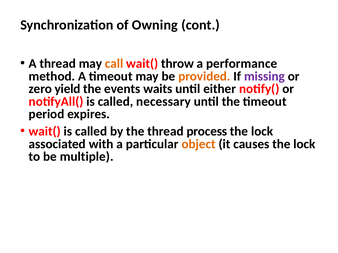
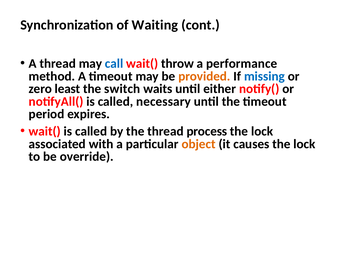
Owning: Owning -> Waiting (155, 25)
call colour: orange -> blue (114, 64)
missing colour: purple -> blue (264, 76)
yield: yield -> least (67, 89)
events: events -> switch (122, 89)
multiple: multiple -> override (87, 157)
